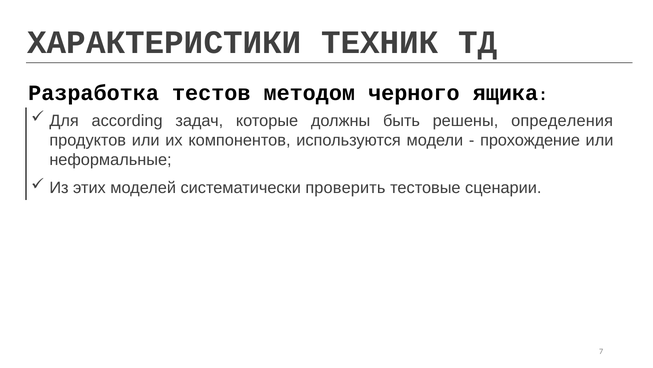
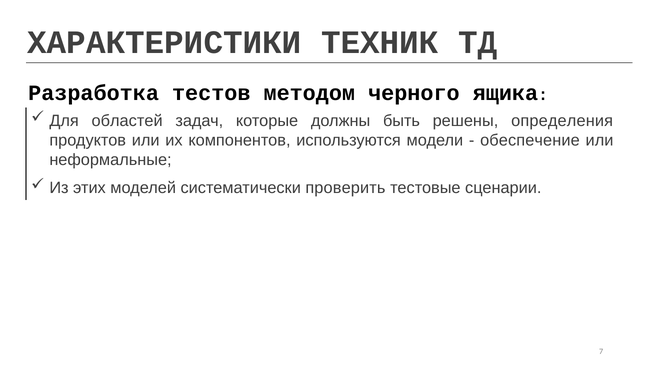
according: according -> областей (127, 120)
прохождение: прохождение -> обеспечение (530, 140)
